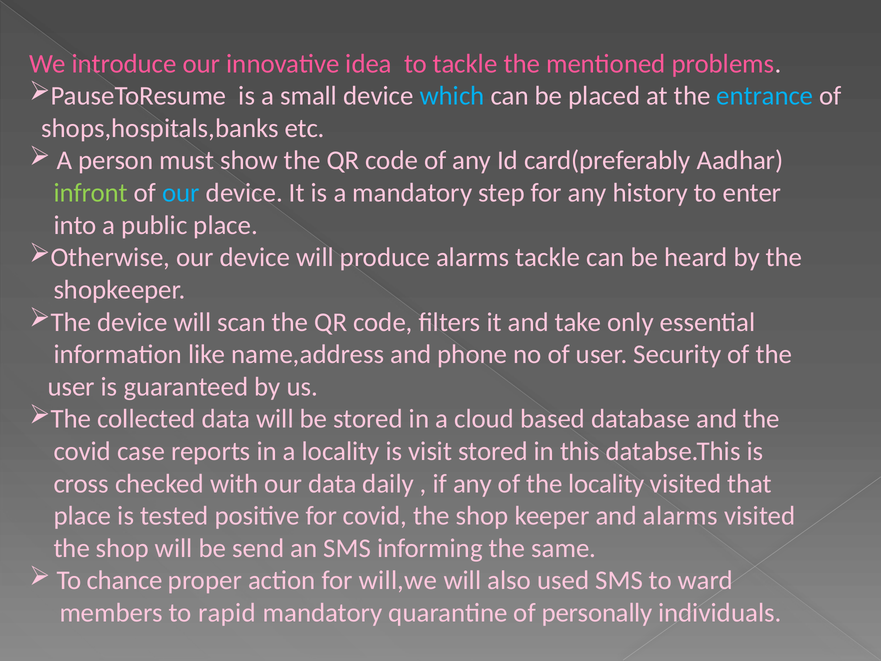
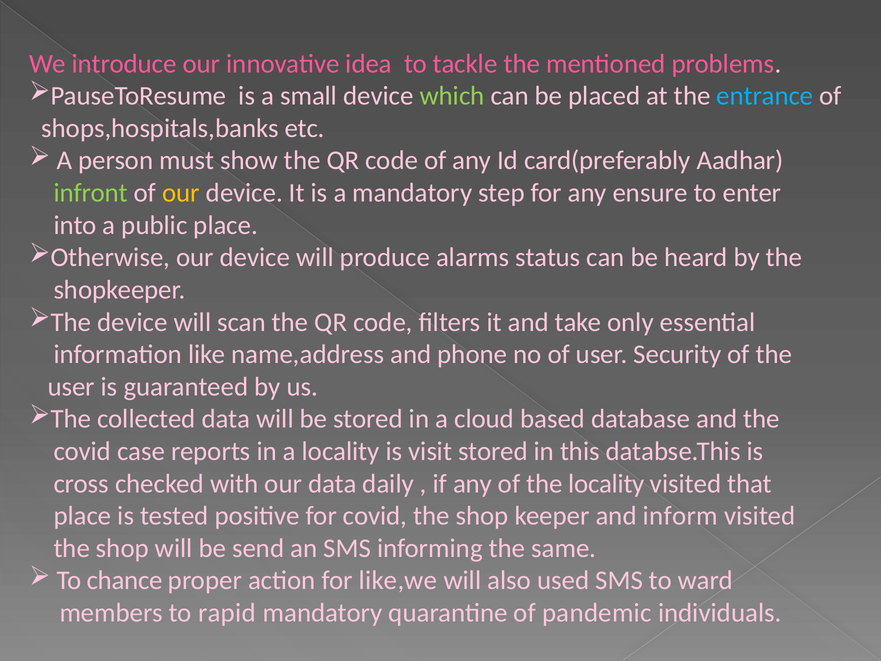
which colour: light blue -> light green (452, 96)
our colour: light blue -> yellow (181, 193)
history: history -> ensure (650, 193)
alarms tackle: tackle -> status (548, 257)
and alarms: alarms -> inform (680, 516)
will,we: will,we -> like,we (398, 580)
personally: personally -> pandemic (597, 613)
